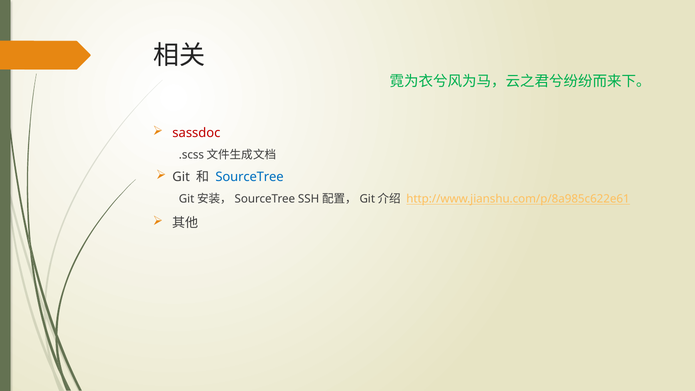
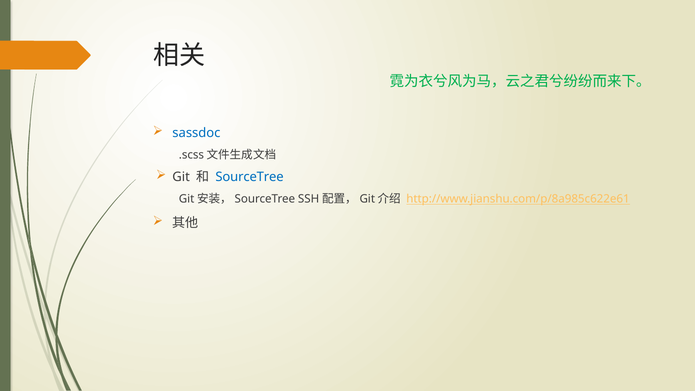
sassdoc colour: red -> blue (196, 133)
